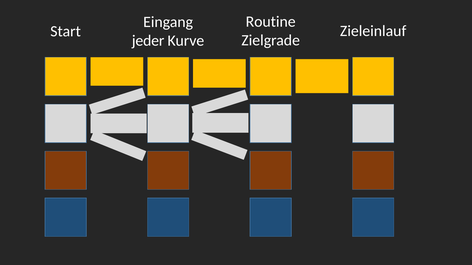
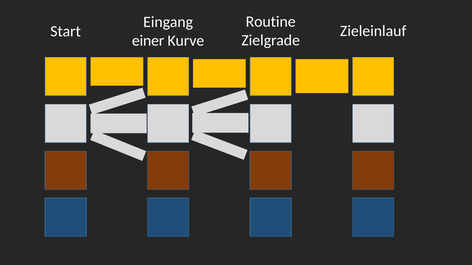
jeder: jeder -> einer (148, 41)
